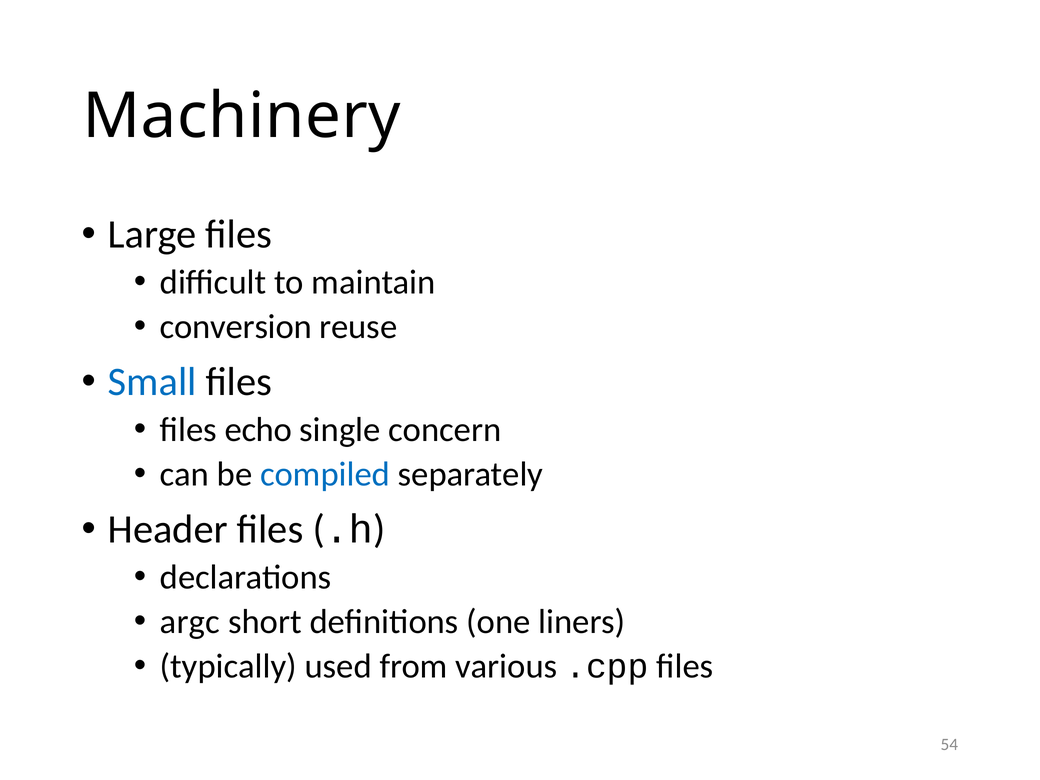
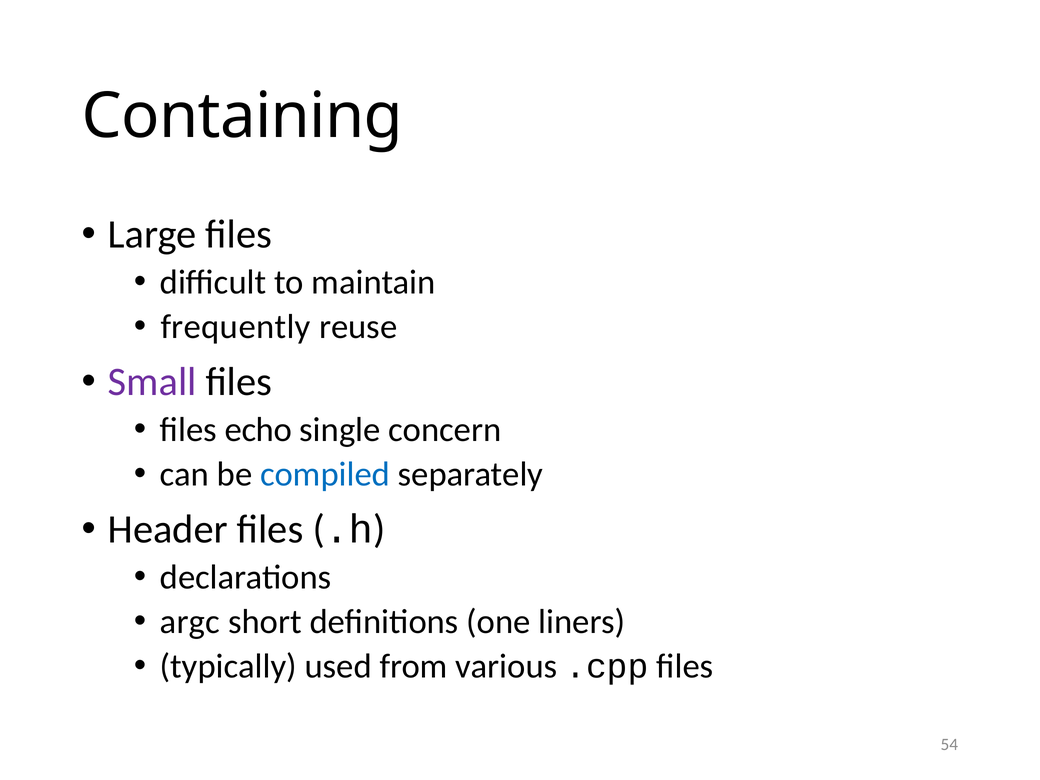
Machinery: Machinery -> Containing (242, 116)
conversion: conversion -> frequently (236, 327)
Small colour: blue -> purple (152, 382)
